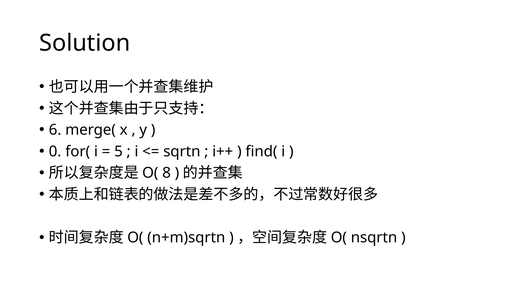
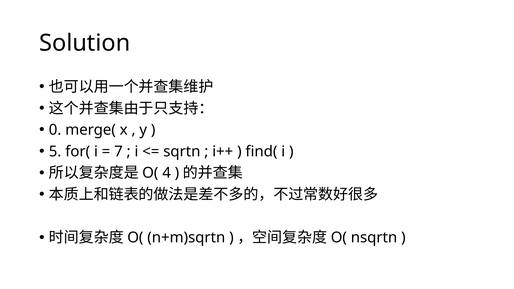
6: 6 -> 0 (55, 130)
0: 0 -> 5 (55, 152)
5: 5 -> 7 (118, 152)
8: 8 -> 4 (167, 173)
